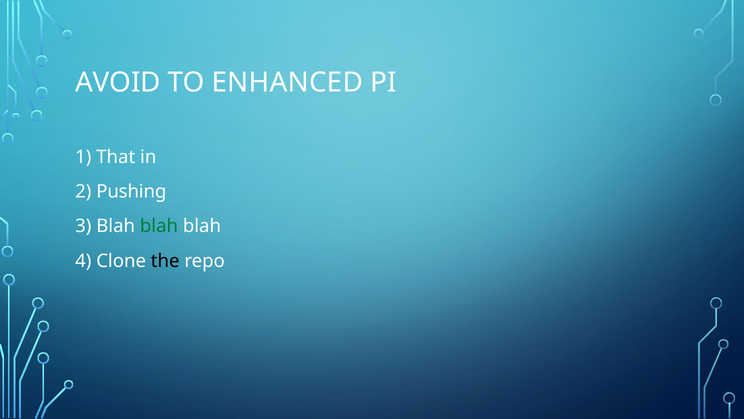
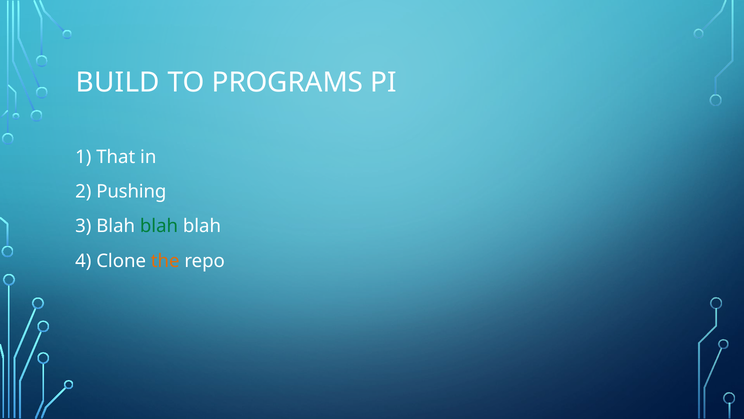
AVOID: AVOID -> BUILD (118, 83)
ENHANCED: ENHANCED -> PROGRAMS (288, 83)
the colour: black -> orange (165, 261)
